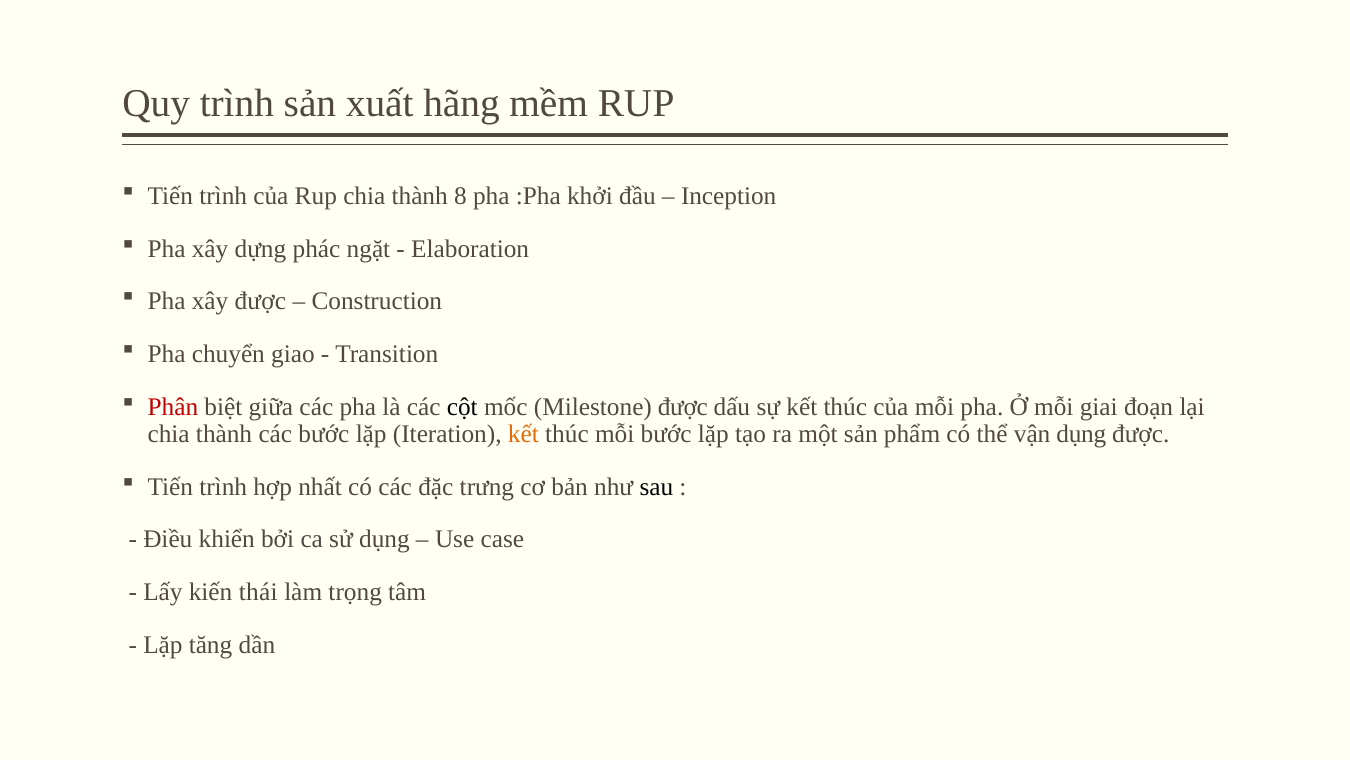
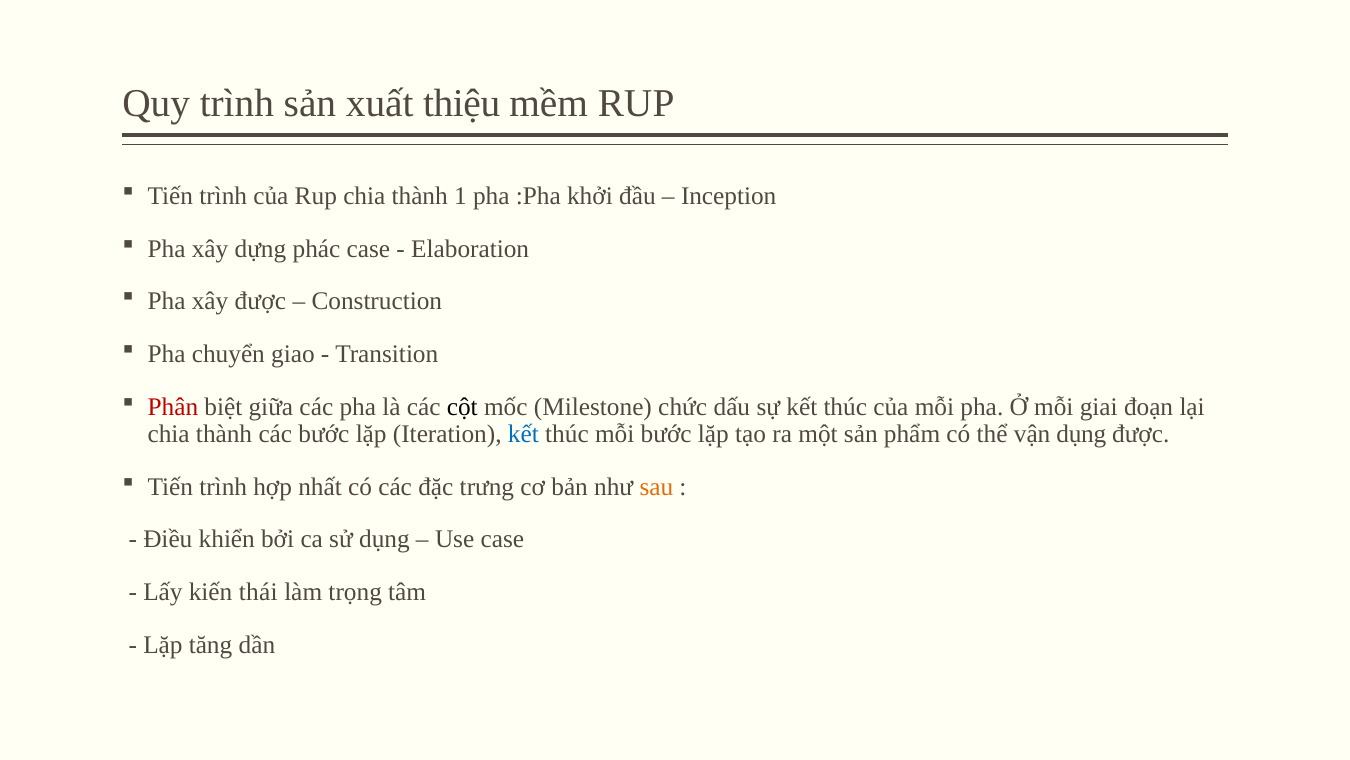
hãng: hãng -> thiệu (462, 103)
8: 8 -> 1 (460, 196)
phác ngặt: ngặt -> case (368, 248)
Milestone được: được -> chức (683, 406)
kết colour: orange -> blue (523, 434)
sau colour: black -> orange (656, 486)
